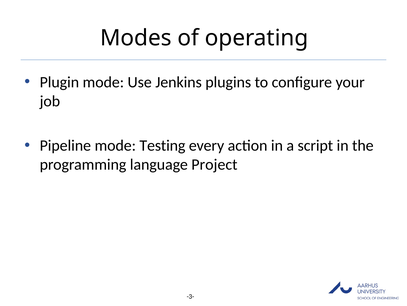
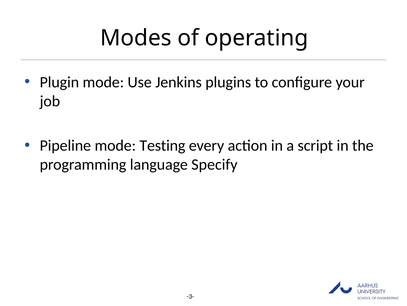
Project: Project -> Specify (214, 164)
